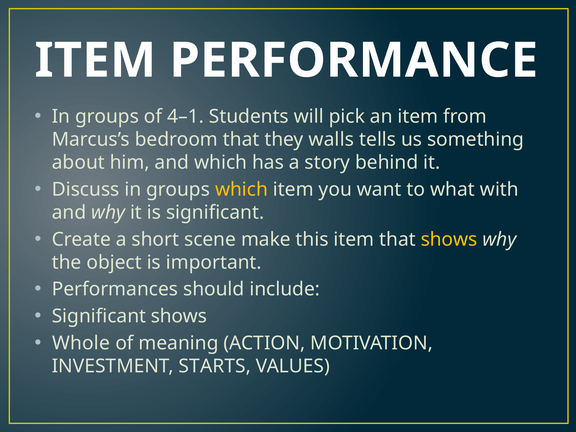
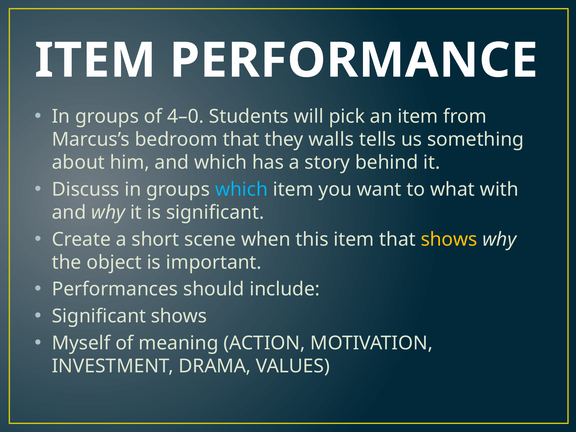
4–1: 4–1 -> 4–0 (186, 117)
which colour: yellow -> light blue (242, 190)
make: make -> when (266, 239)
Whole: Whole -> Myself (81, 343)
STARTS: STARTS -> DRAMA (215, 366)
